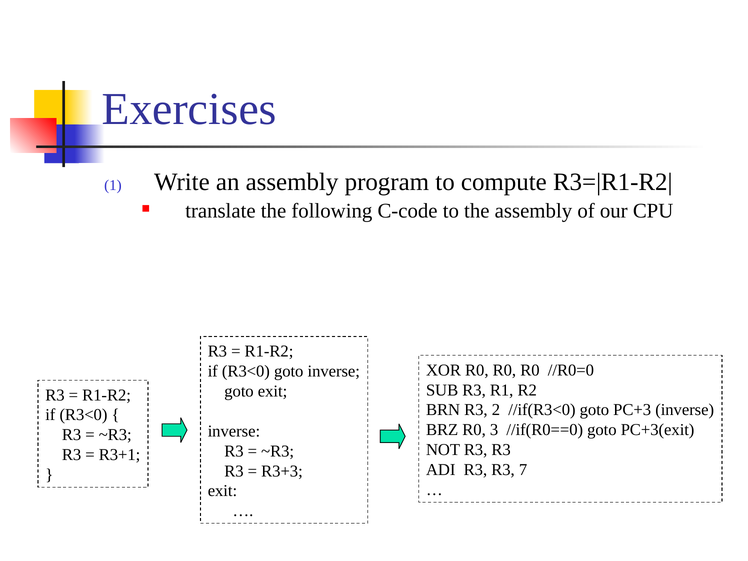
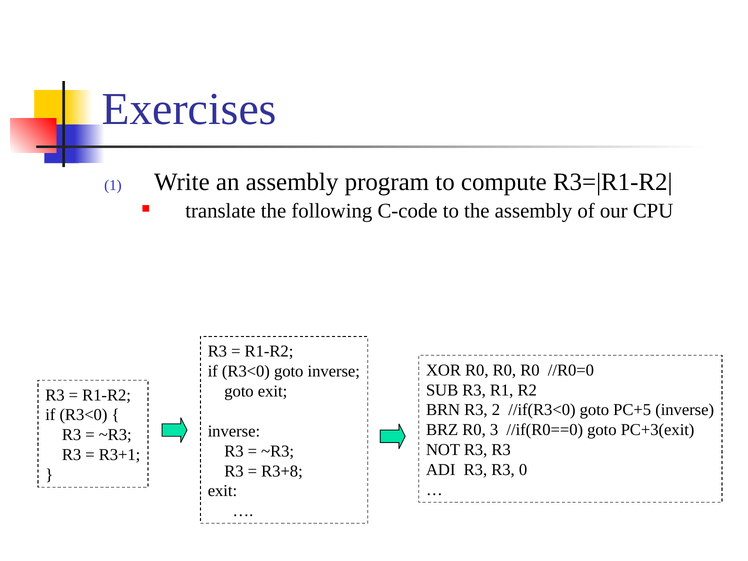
PC+3: PC+3 -> PC+5 (632, 410)
7: 7 -> 0 (523, 470)
R3+3: R3+3 -> R3+8 (282, 471)
